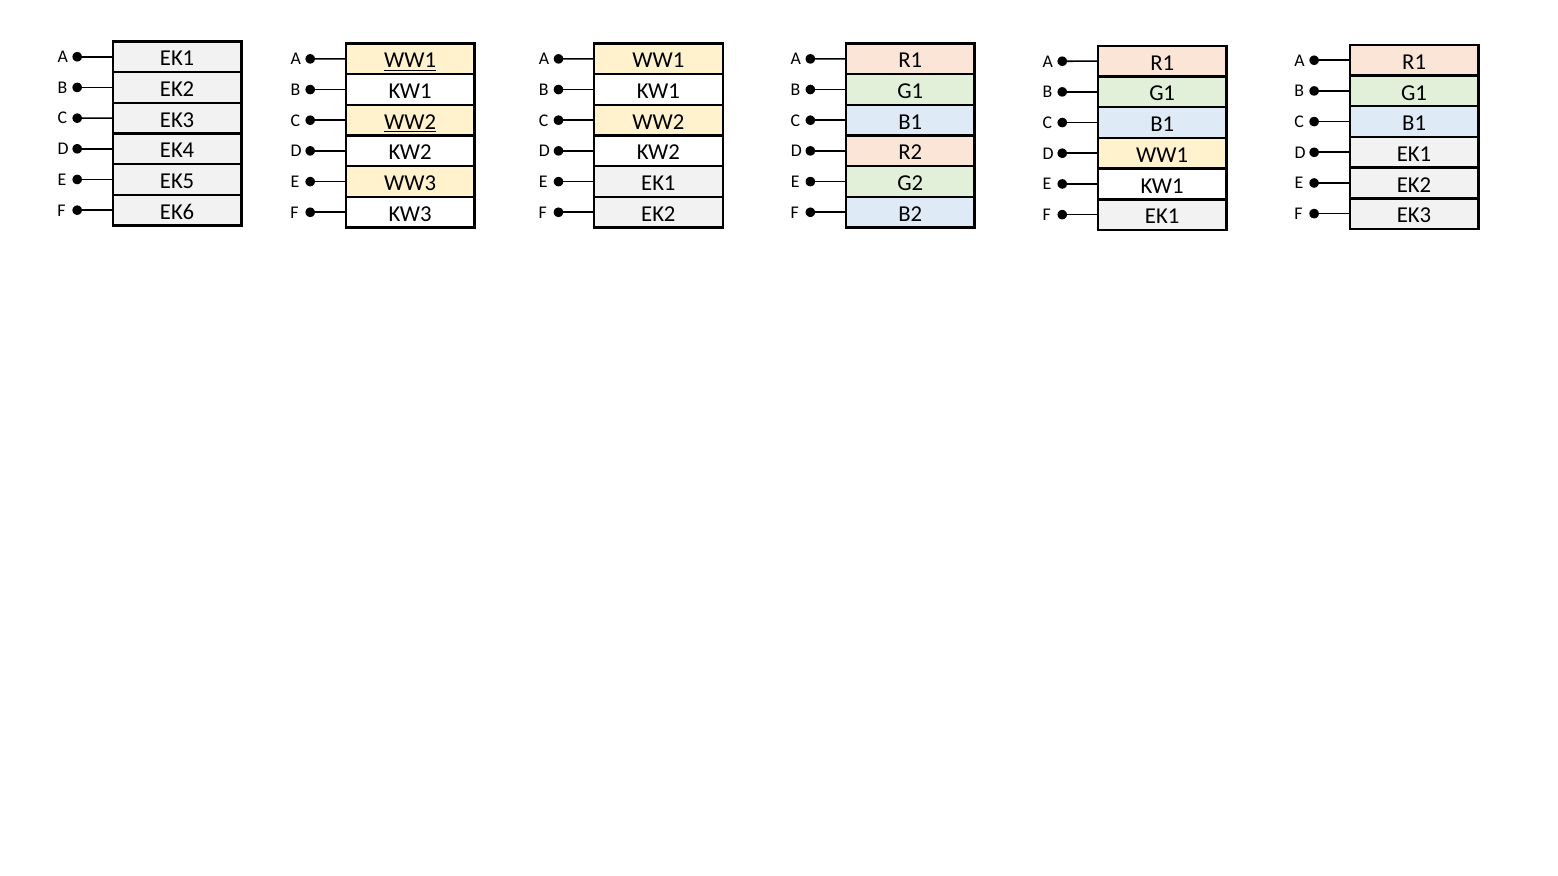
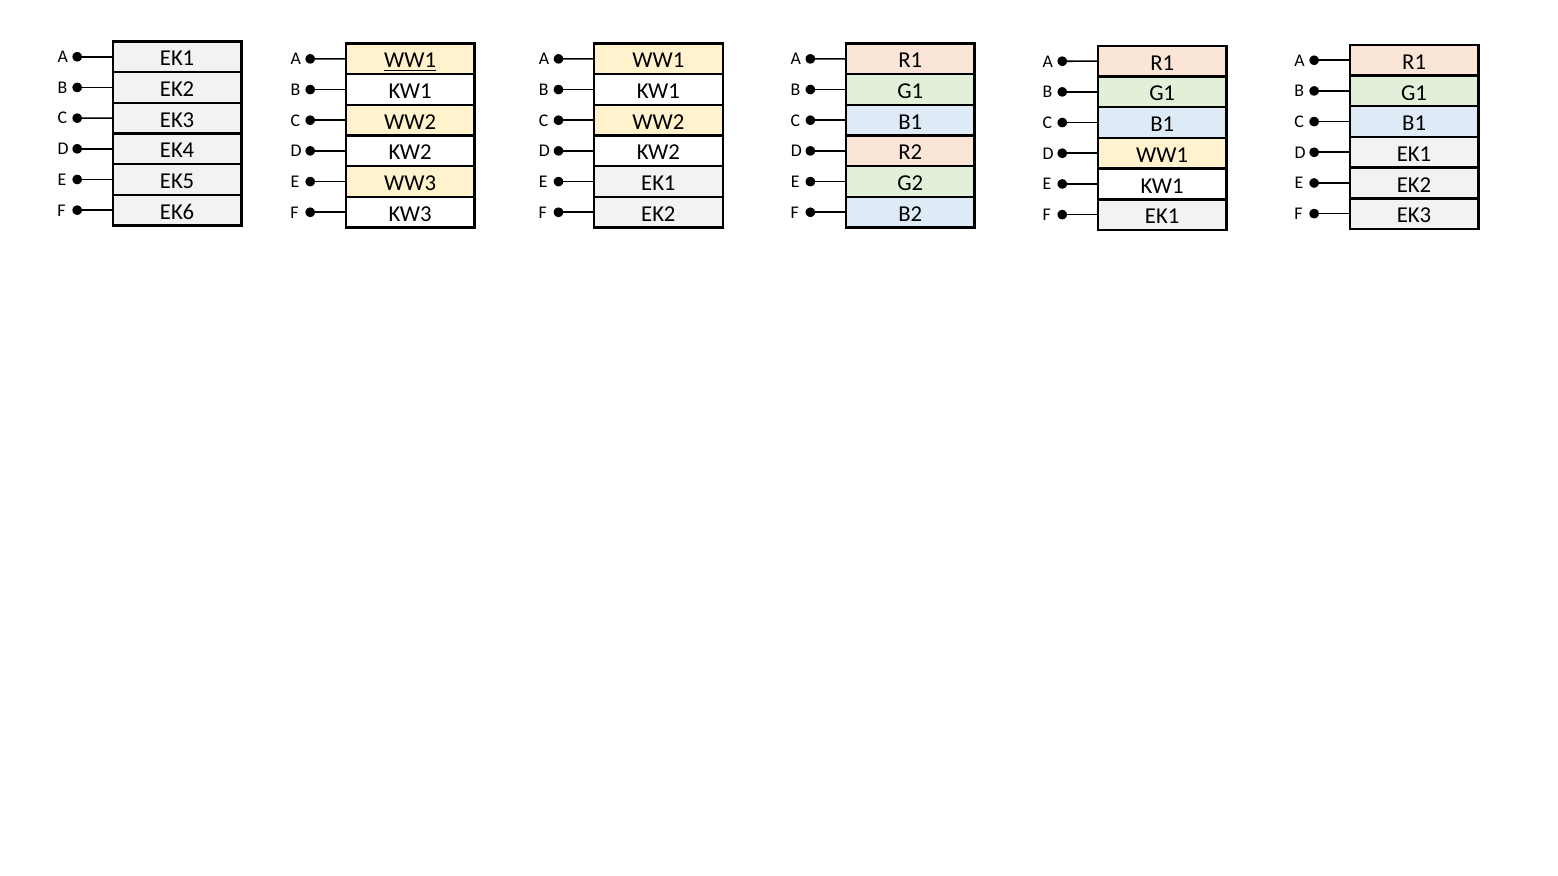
WW2 underline: present -> none (410, 122)
